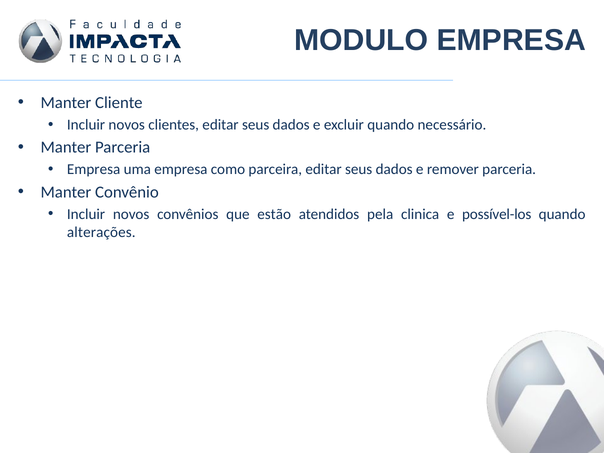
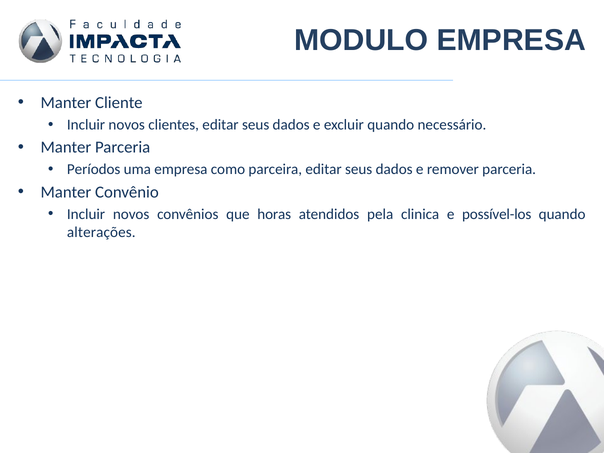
Empresa: Empresa -> Períodos (94, 169)
estão: estão -> horas (274, 214)
